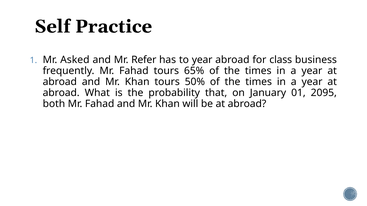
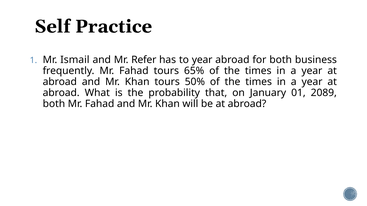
Asked: Asked -> Ismail (75, 60)
for class: class -> both (281, 60)
2095: 2095 -> 2089 (324, 93)
